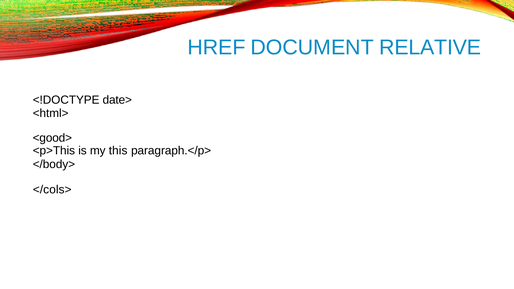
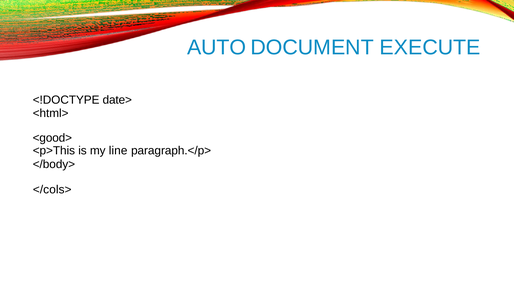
HREF: HREF -> AUTO (217, 48)
RELATIVE: RELATIVE -> EXECUTE (430, 48)
this: this -> line (118, 151)
